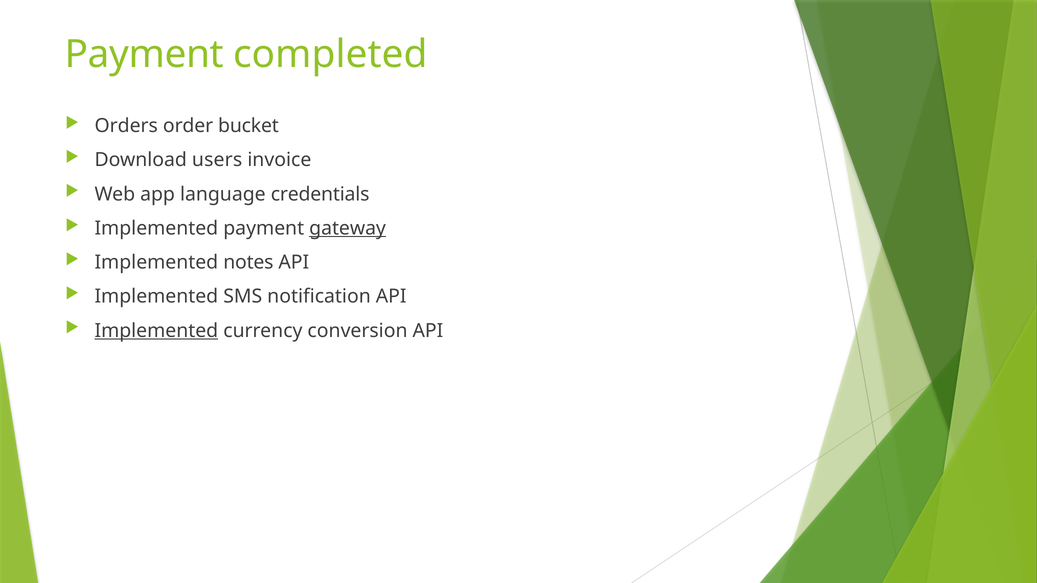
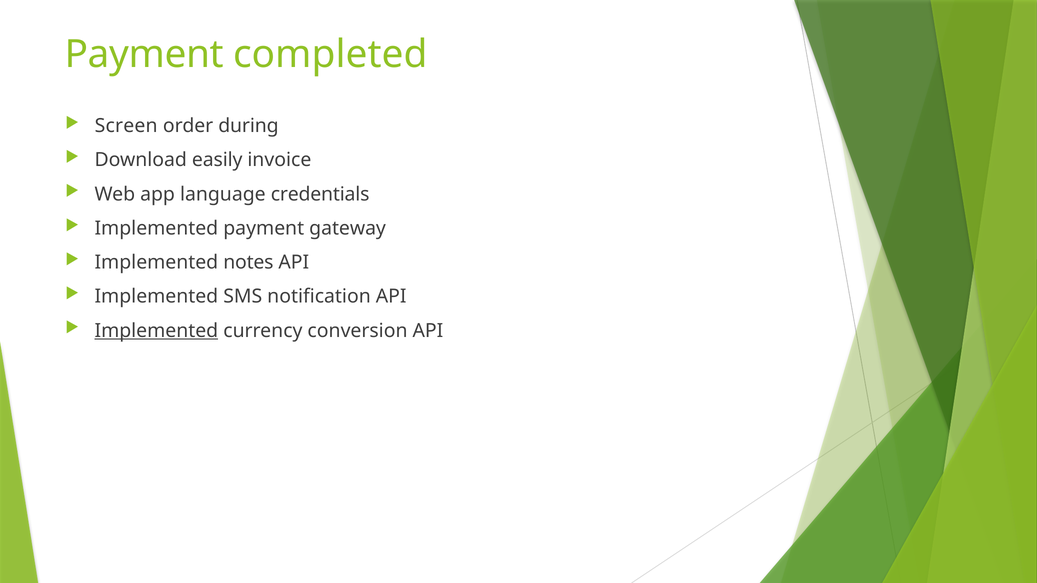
Orders: Orders -> Screen (126, 126)
bucket: bucket -> during (248, 126)
users: users -> easily (217, 160)
gateway underline: present -> none (348, 228)
